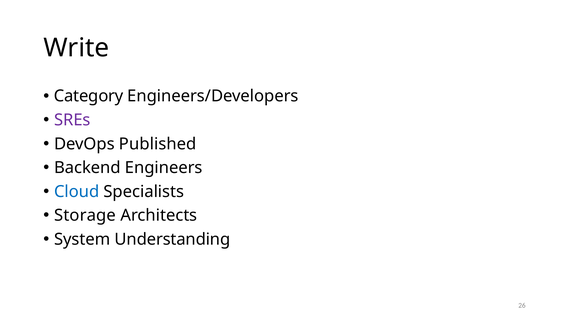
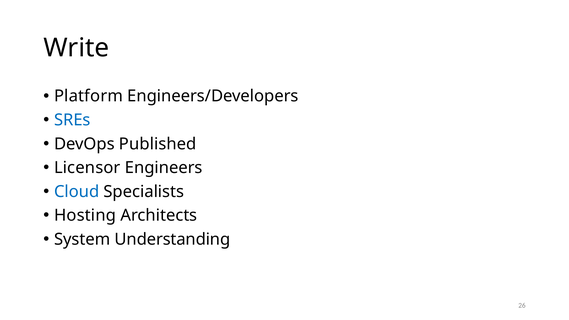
Category: Category -> Platform (88, 96)
SREs colour: purple -> blue (72, 120)
Backend: Backend -> Licensor (87, 168)
Storage: Storage -> Hosting (85, 215)
